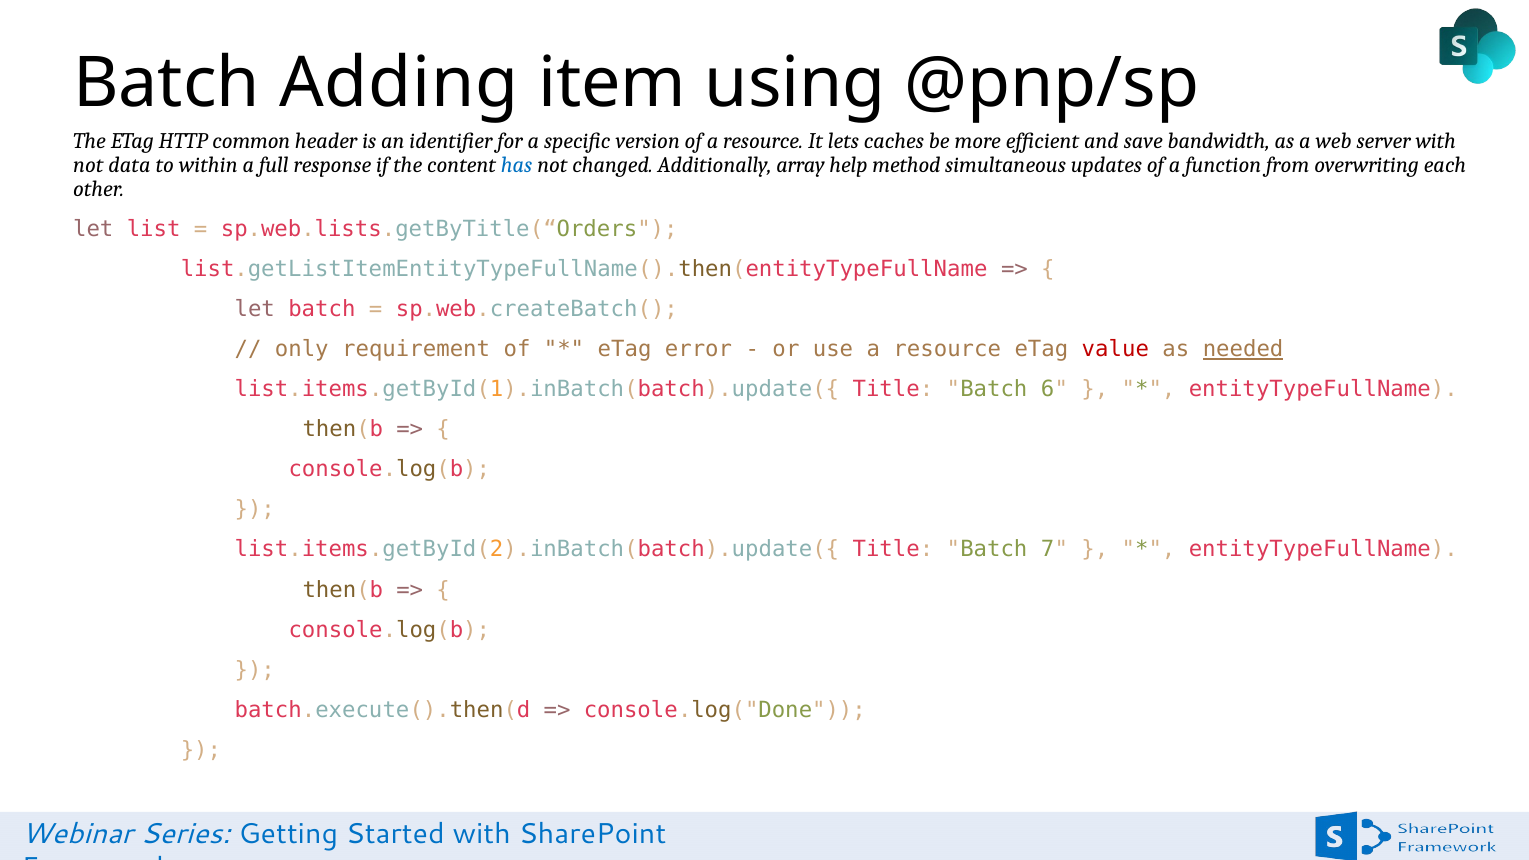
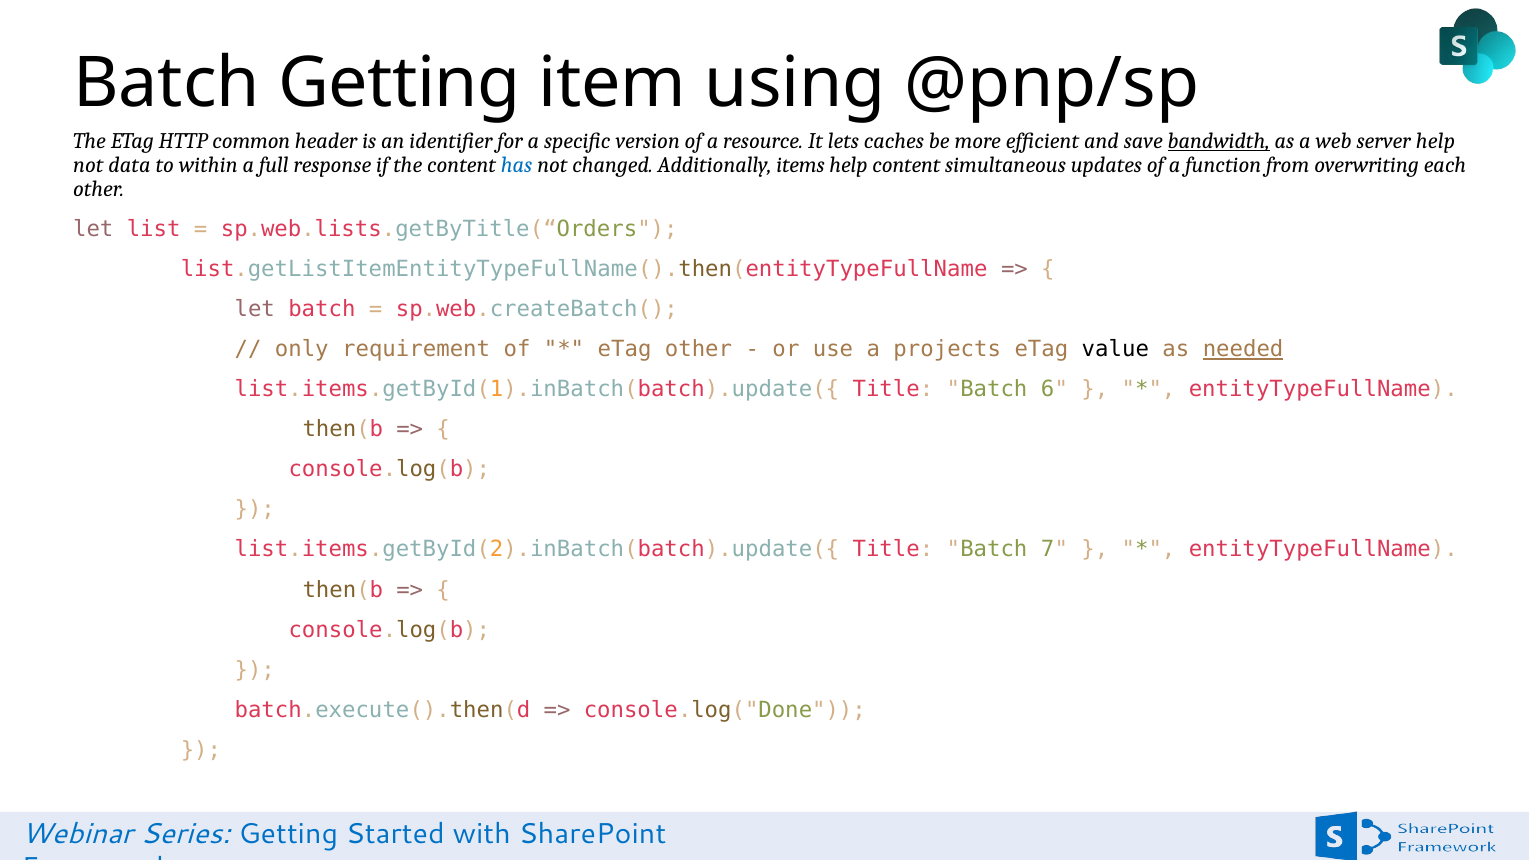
Batch Adding: Adding -> Getting (399, 84)
bandwidth underline: none -> present (1219, 141)
server with: with -> help (1436, 141)
array: array -> items (801, 165)
help method: method -> content (906, 165)
eTag error: error -> other (699, 349)
use a resource: resource -> projects (947, 349)
value colour: red -> black (1115, 349)
